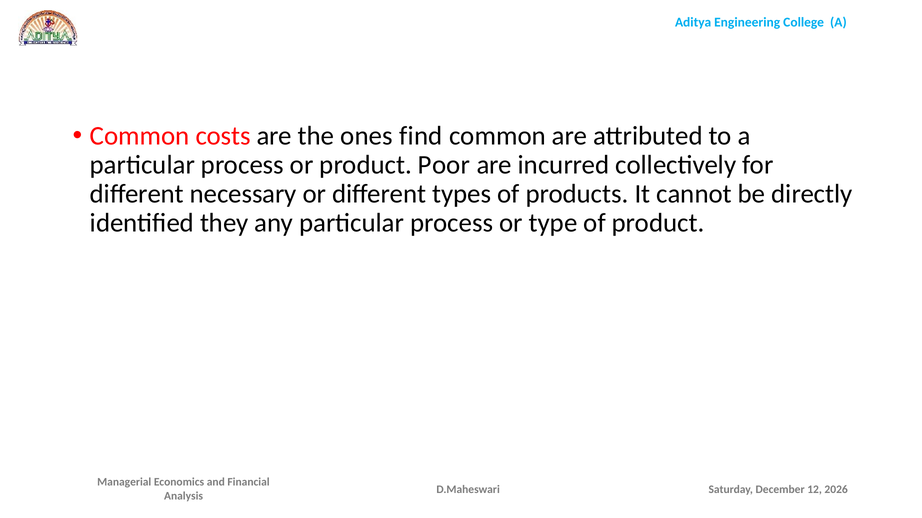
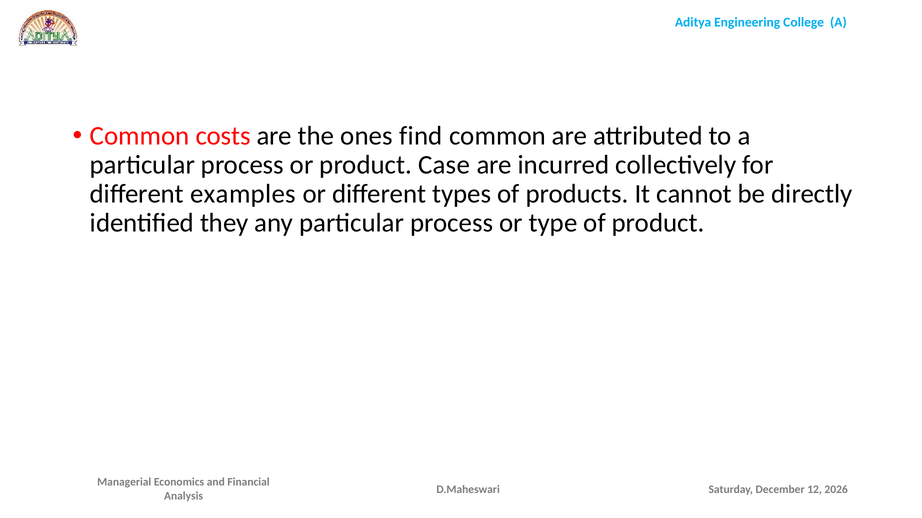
Poor: Poor -> Case (444, 165)
necessary: necessary -> examples (243, 194)
